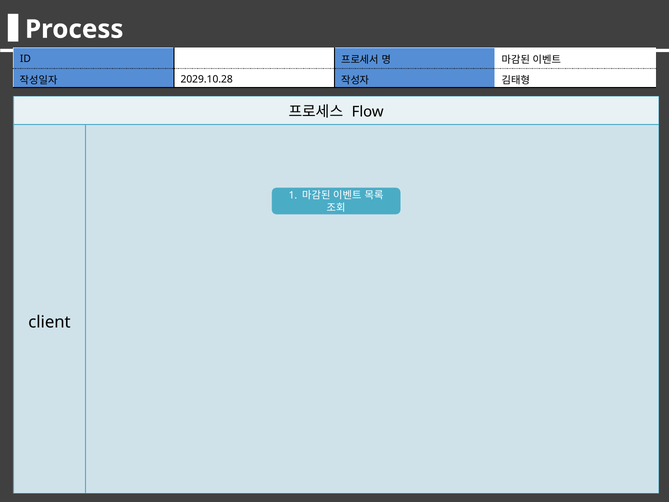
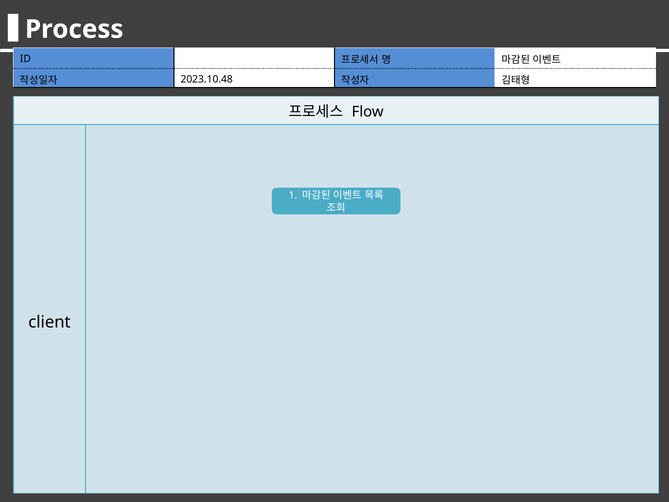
2029.10.28: 2029.10.28 -> 2023.10.48 (207, 79)
